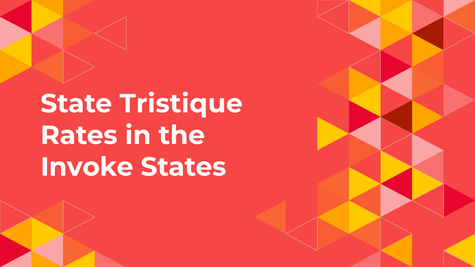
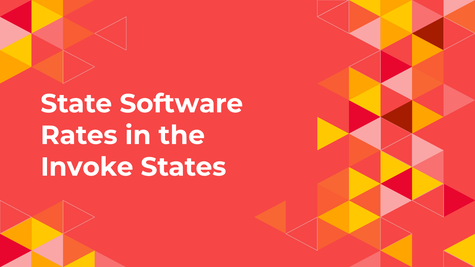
Tristique: Tristique -> Software (181, 104)
